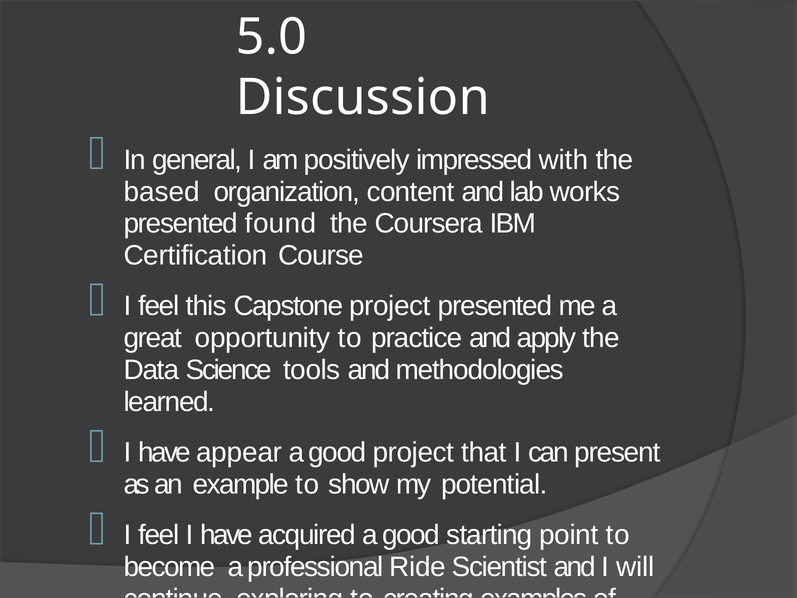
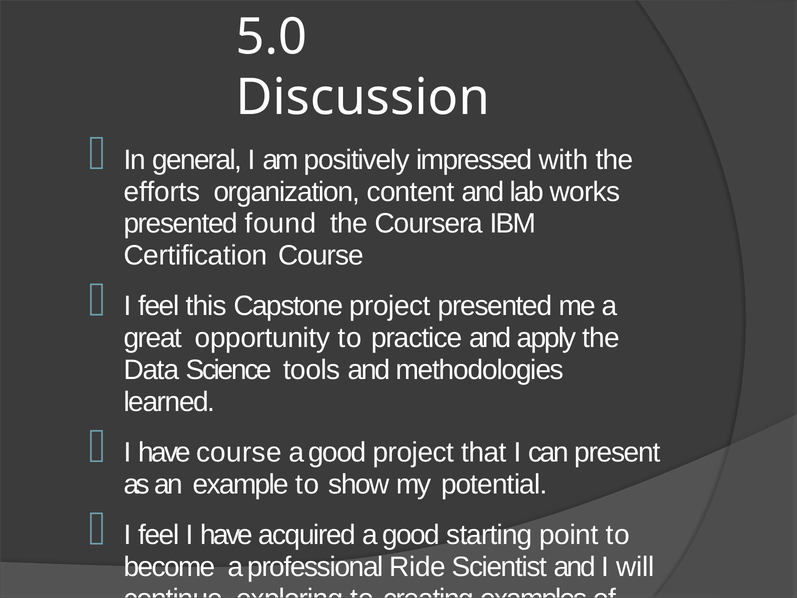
based: based -> efforts (162, 192)
have appear: appear -> course (239, 452)
